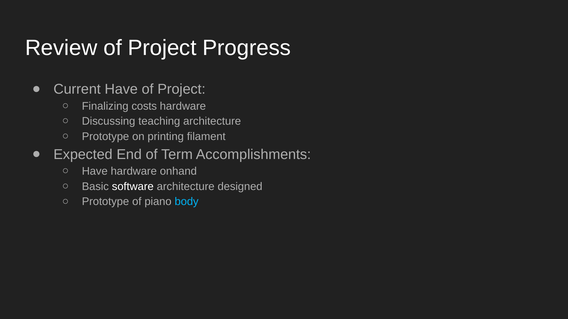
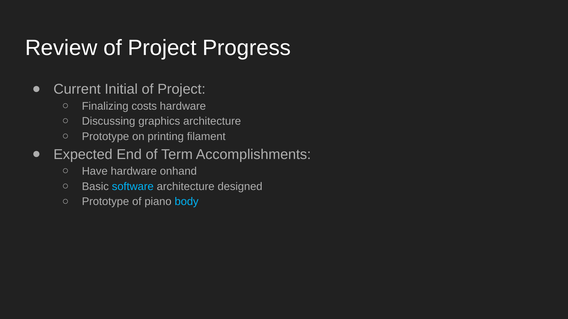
Current Have: Have -> Initial (121, 89)
teaching: teaching -> graphics (159, 121)
software colour: white -> light blue (133, 187)
